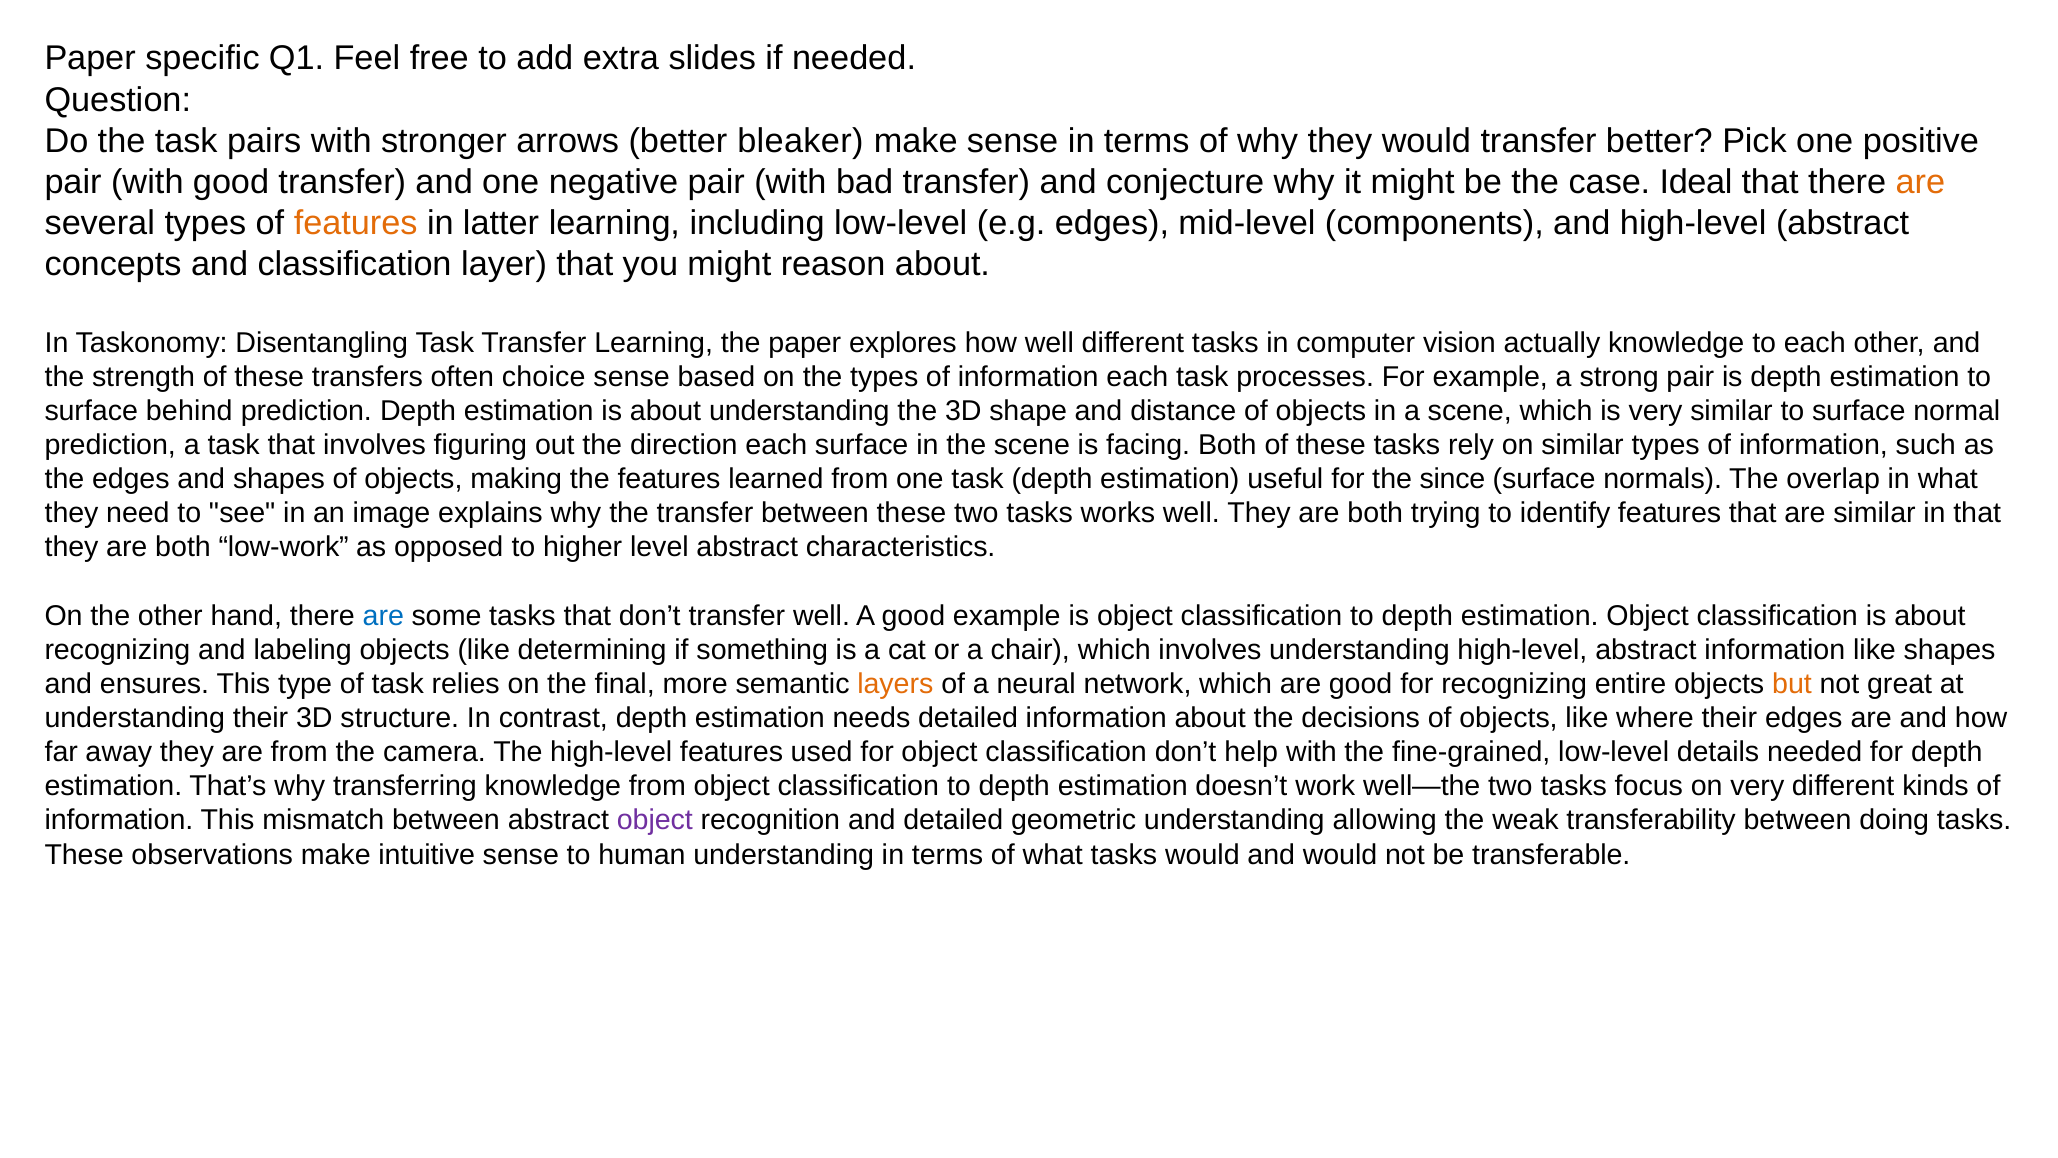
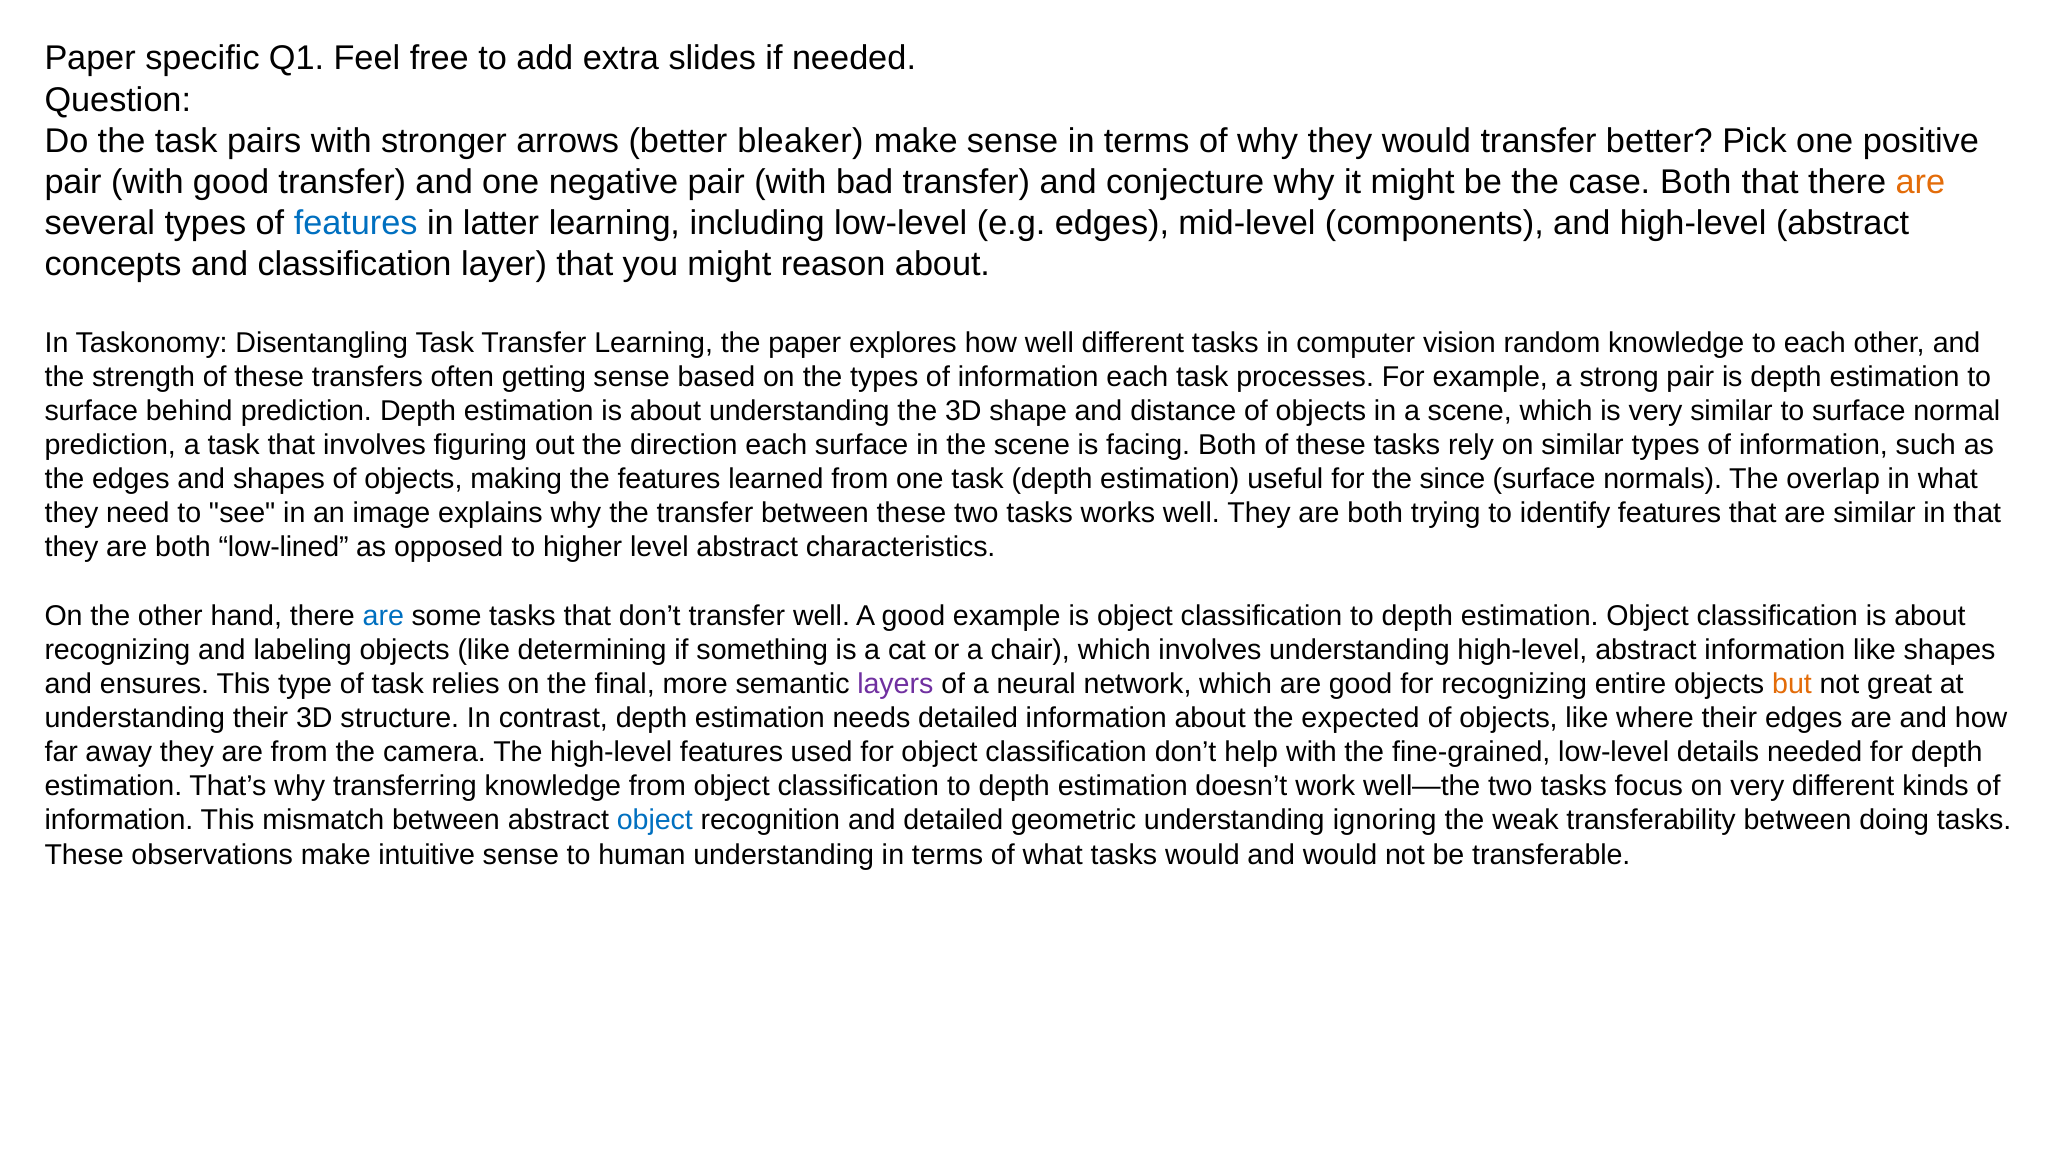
case Ideal: Ideal -> Both (1696, 182)
features colour: orange -> blue (356, 223)
actually: actually -> random (1552, 343)
choice: choice -> getting (544, 377)
low-work: low-work -> low-lined (284, 547)
layers colour: orange -> purple (895, 684)
decisions: decisions -> expected (1360, 718)
object colour: purple -> blue (655, 820)
allowing: allowing -> ignoring (1385, 820)
